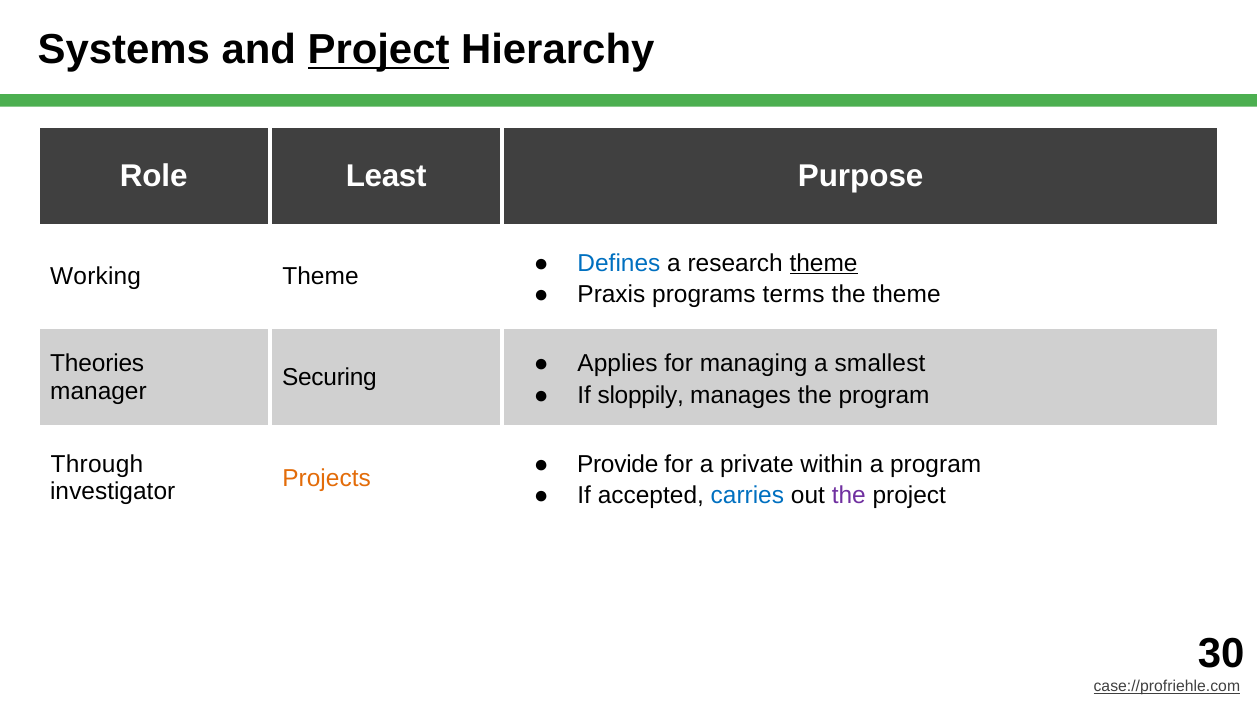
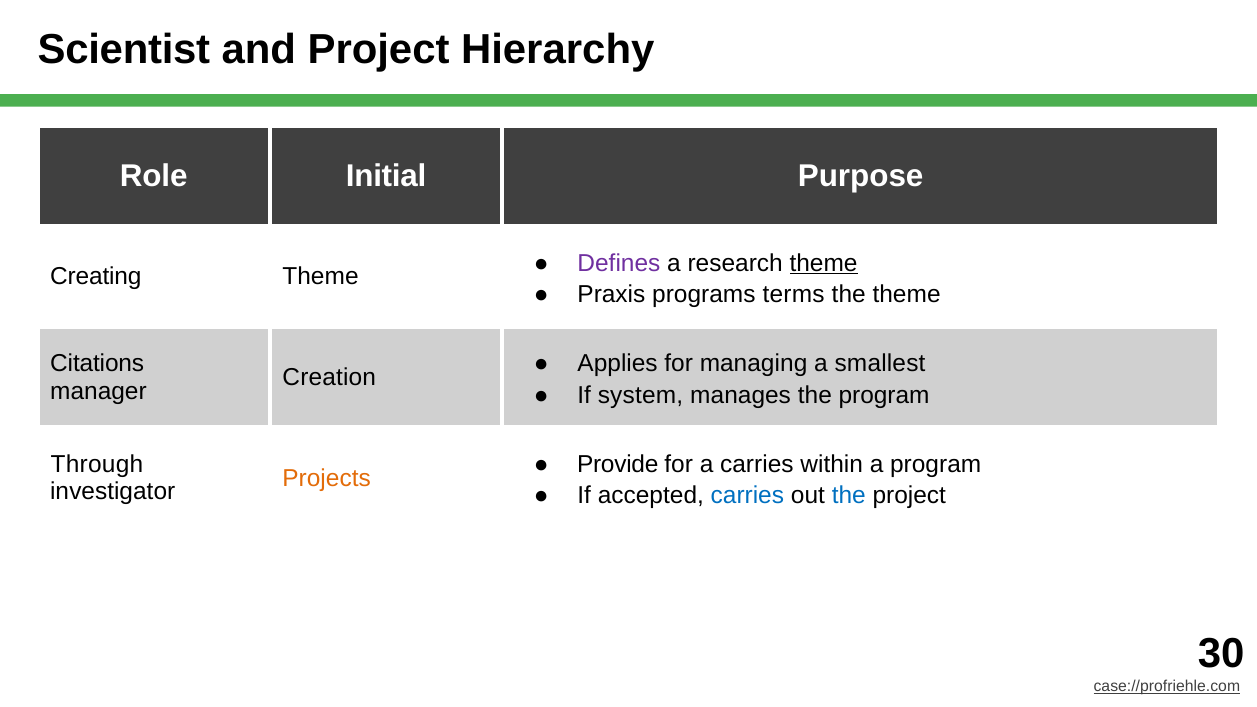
Systems: Systems -> Scientist (124, 50)
Project underline: present -> none (379, 50)
Least: Least -> Initial (386, 176)
Defines colour: blue -> purple (619, 263)
Working: Working -> Creating (96, 277)
Theories: Theories -> Citations (97, 364)
Securing: Securing -> Creation (329, 377)
sloppily: sloppily -> system (640, 395)
a private: private -> carries (757, 464)
the colour: purple -> blue (849, 496)
